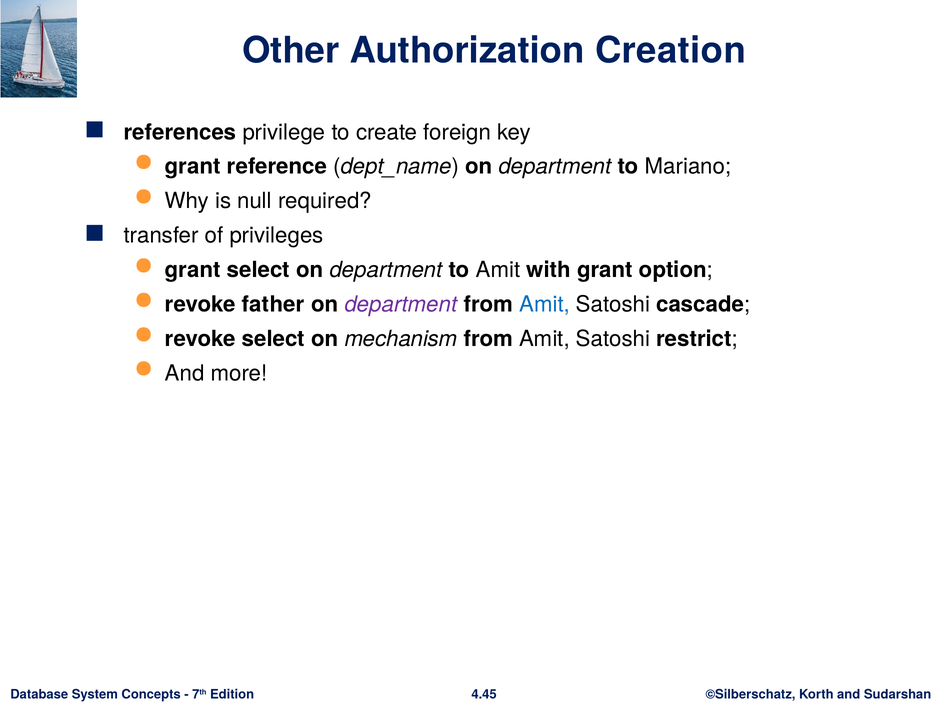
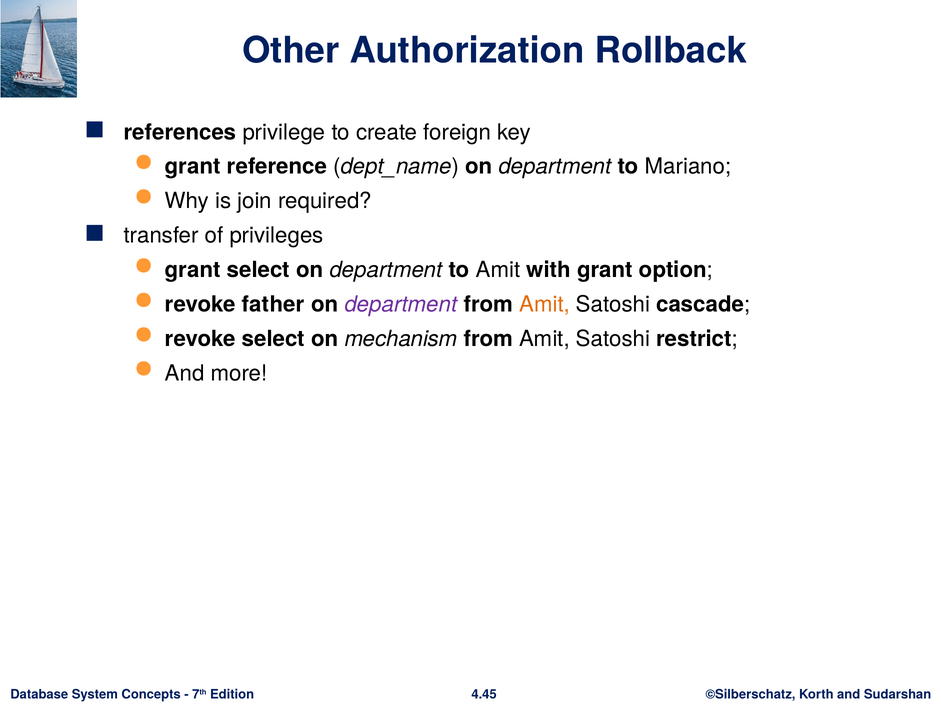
Creation: Creation -> Rollback (671, 51)
null: null -> join (255, 201)
Amit colour: blue -> orange (545, 304)
